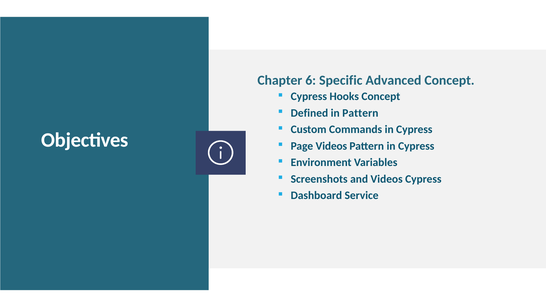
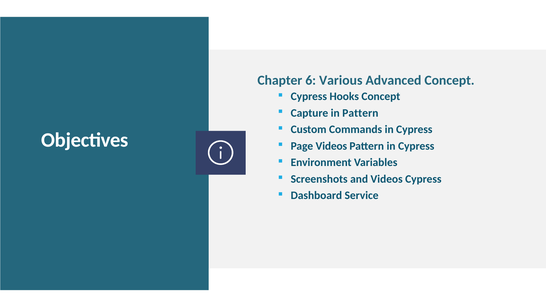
Specific: Specific -> Various (341, 80)
Defined: Defined -> Capture (309, 113)
